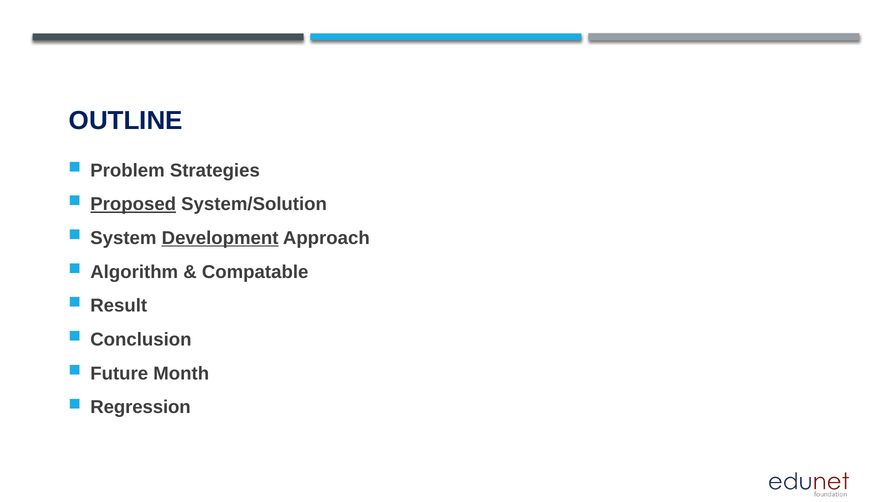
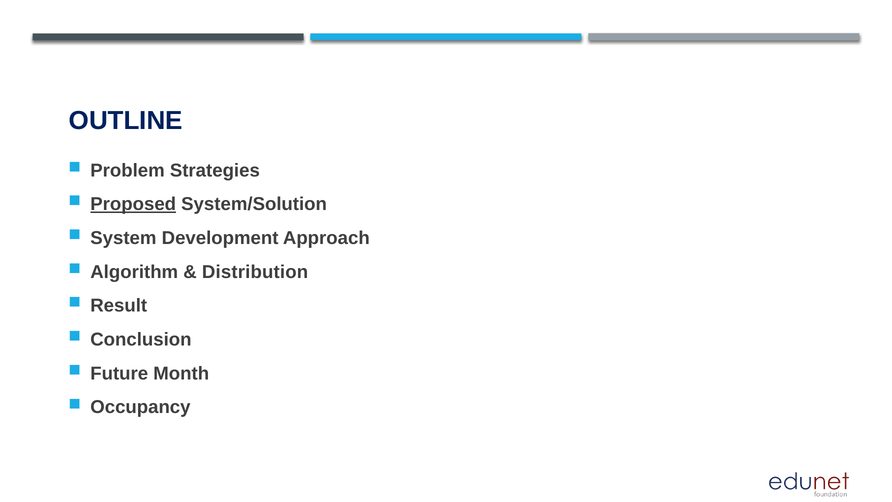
Development underline: present -> none (220, 238)
Compatable: Compatable -> Distribution (255, 272)
Regression: Regression -> Occupancy (140, 407)
